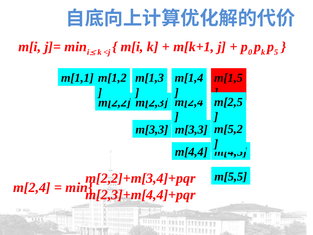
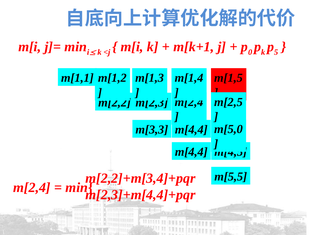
m[5,2: m[5,2 -> m[5,0 (228, 129)
m[3,3: m[3,3 -> m[4,4 (191, 130)
